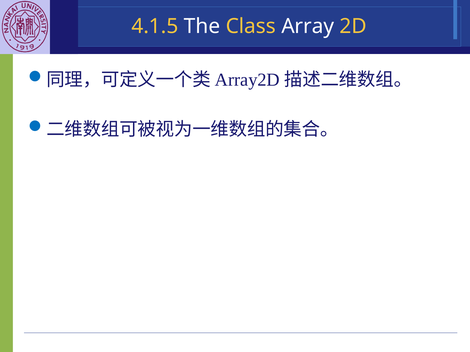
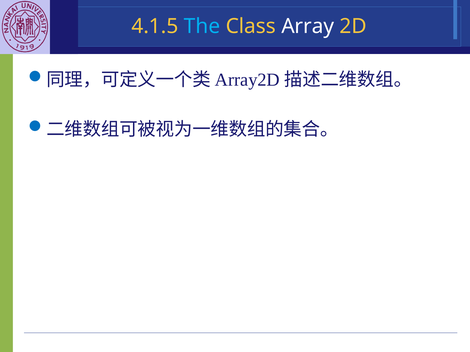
The colour: white -> light blue (202, 26)
